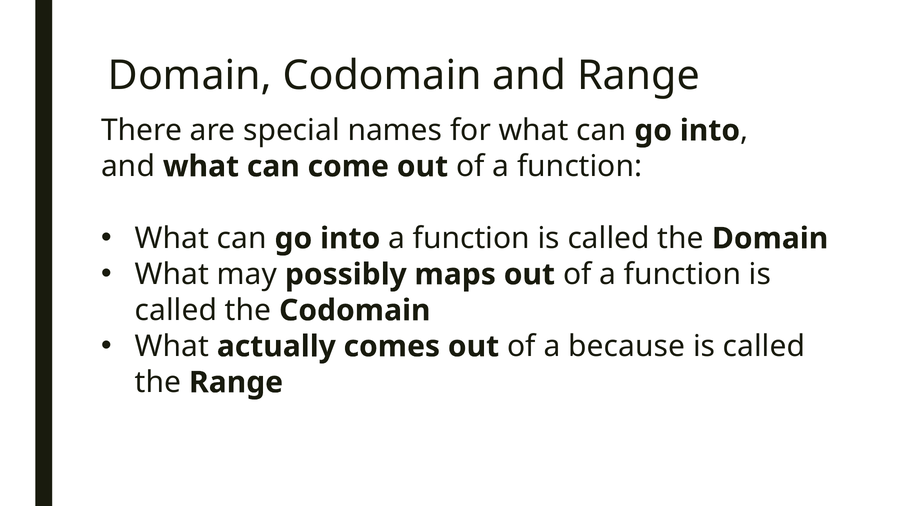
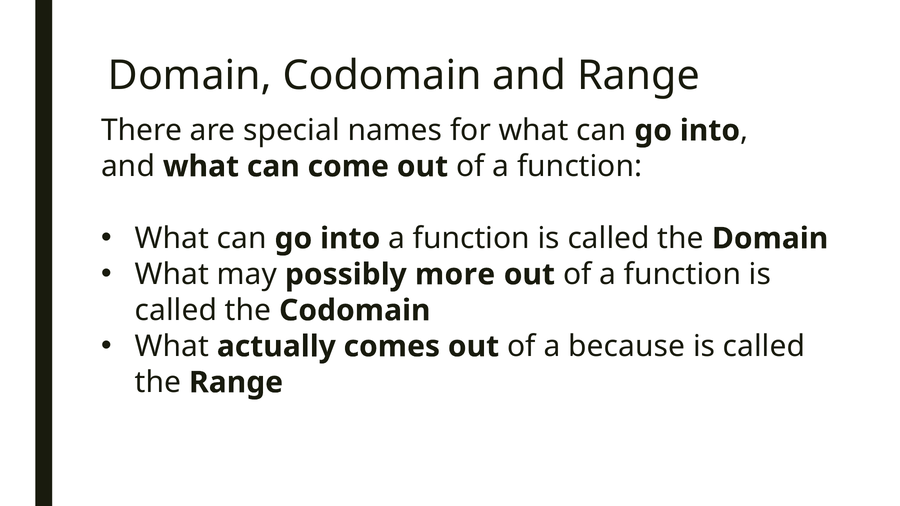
maps: maps -> more (455, 275)
